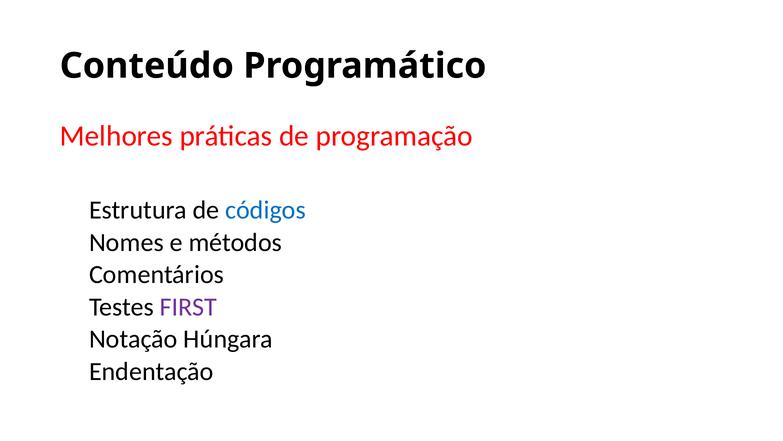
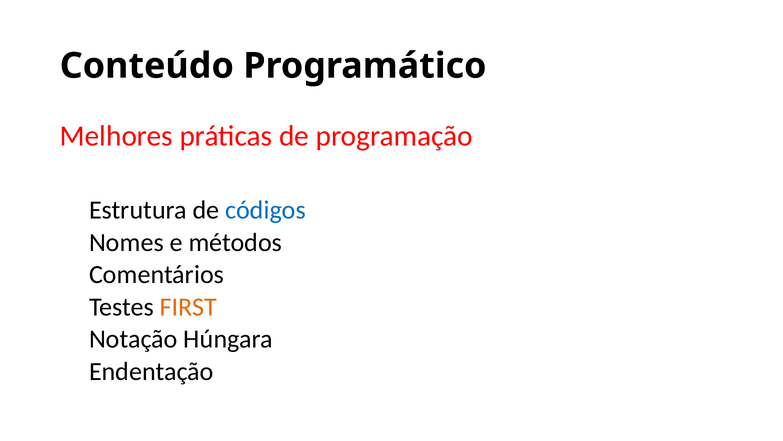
FIRST colour: purple -> orange (188, 307)
